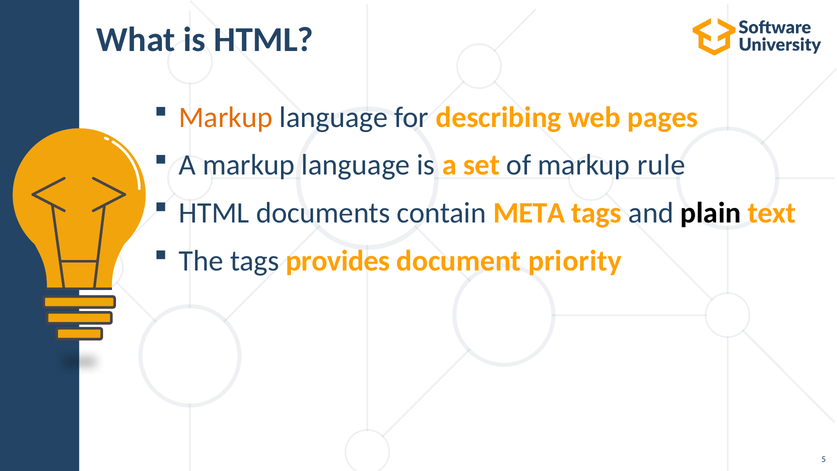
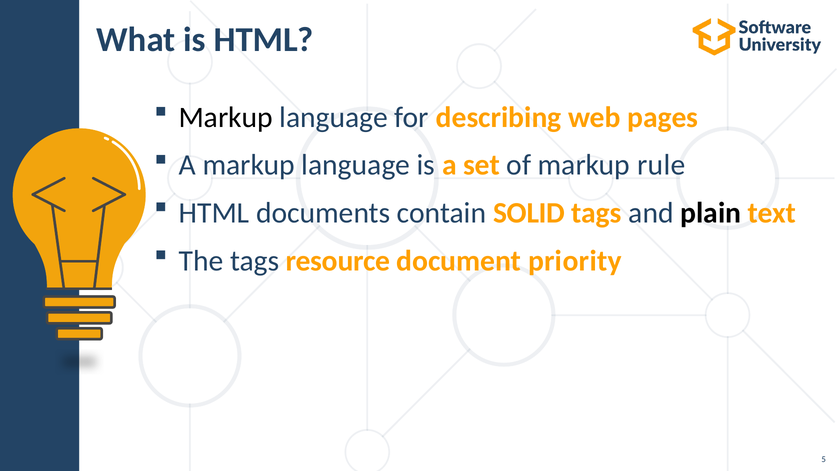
Markup colour: orange -> black (226, 117)
META: META -> SOLID (529, 213)
provides: provides -> resource (338, 261)
